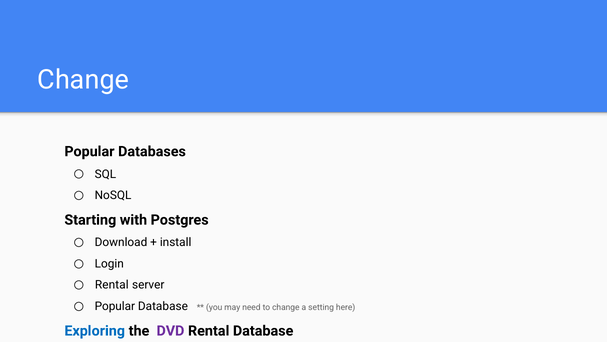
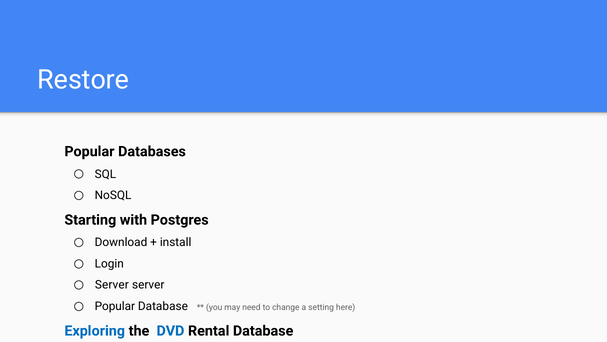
Change: Change -> Restore (83, 80)
Rental: Rental -> Server (112, 285)
DVD colour: purple -> blue (170, 330)
